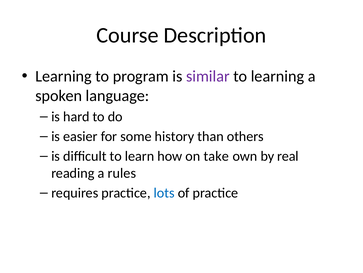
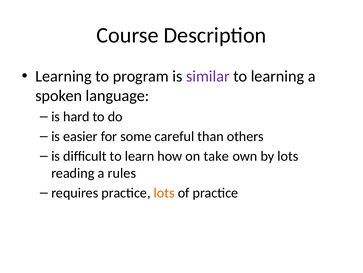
history: history -> careful (174, 136)
by real: real -> lots (288, 156)
lots colour: blue -> orange (164, 192)
